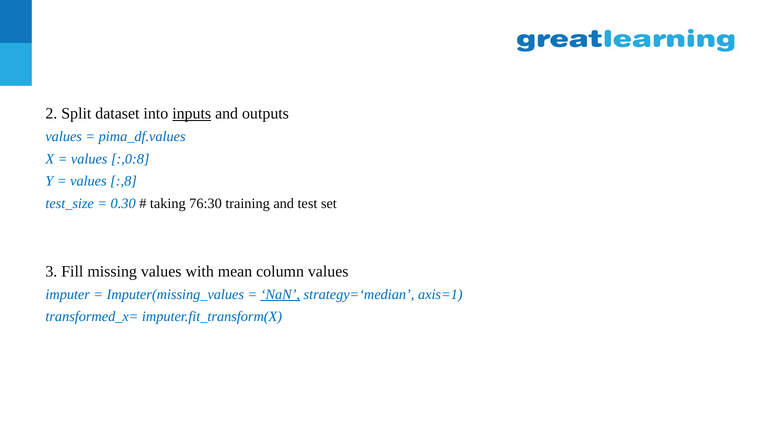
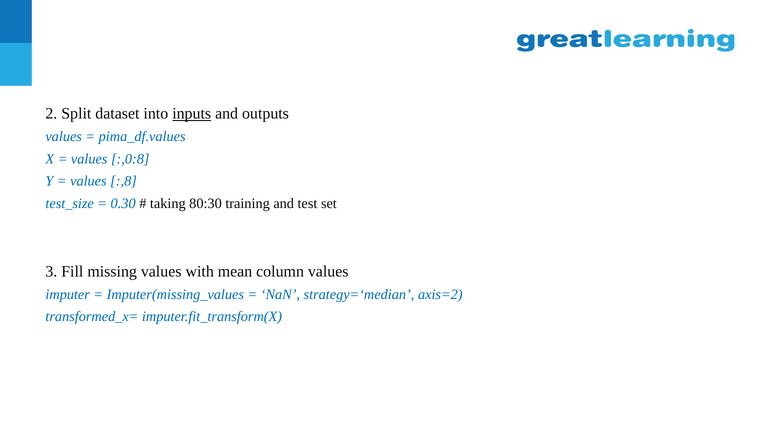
76:30: 76:30 -> 80:30 (206, 204)
NaN underline: present -> none (280, 294)
axis=1: axis=1 -> axis=2 (440, 294)
